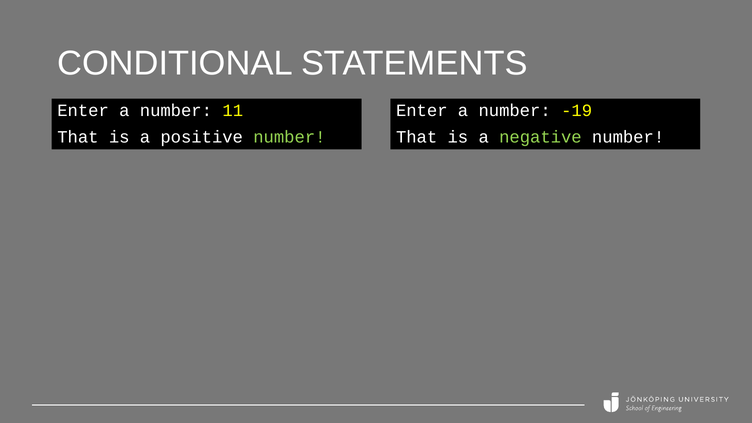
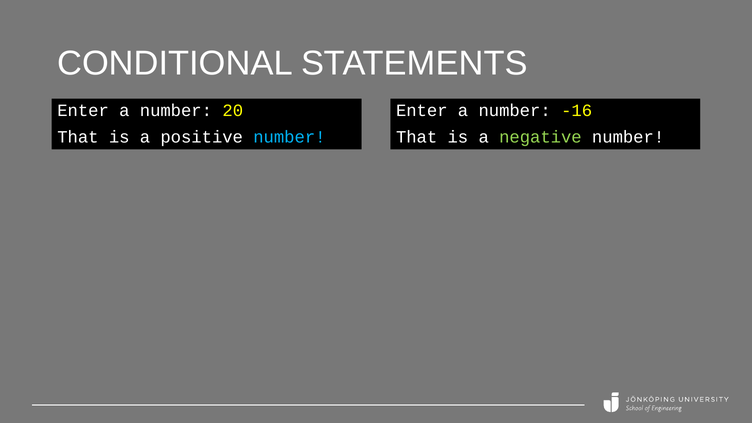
11: 11 -> 20 (233, 111)
-19: -19 -> -16 (577, 111)
number colour: light green -> light blue (289, 137)
